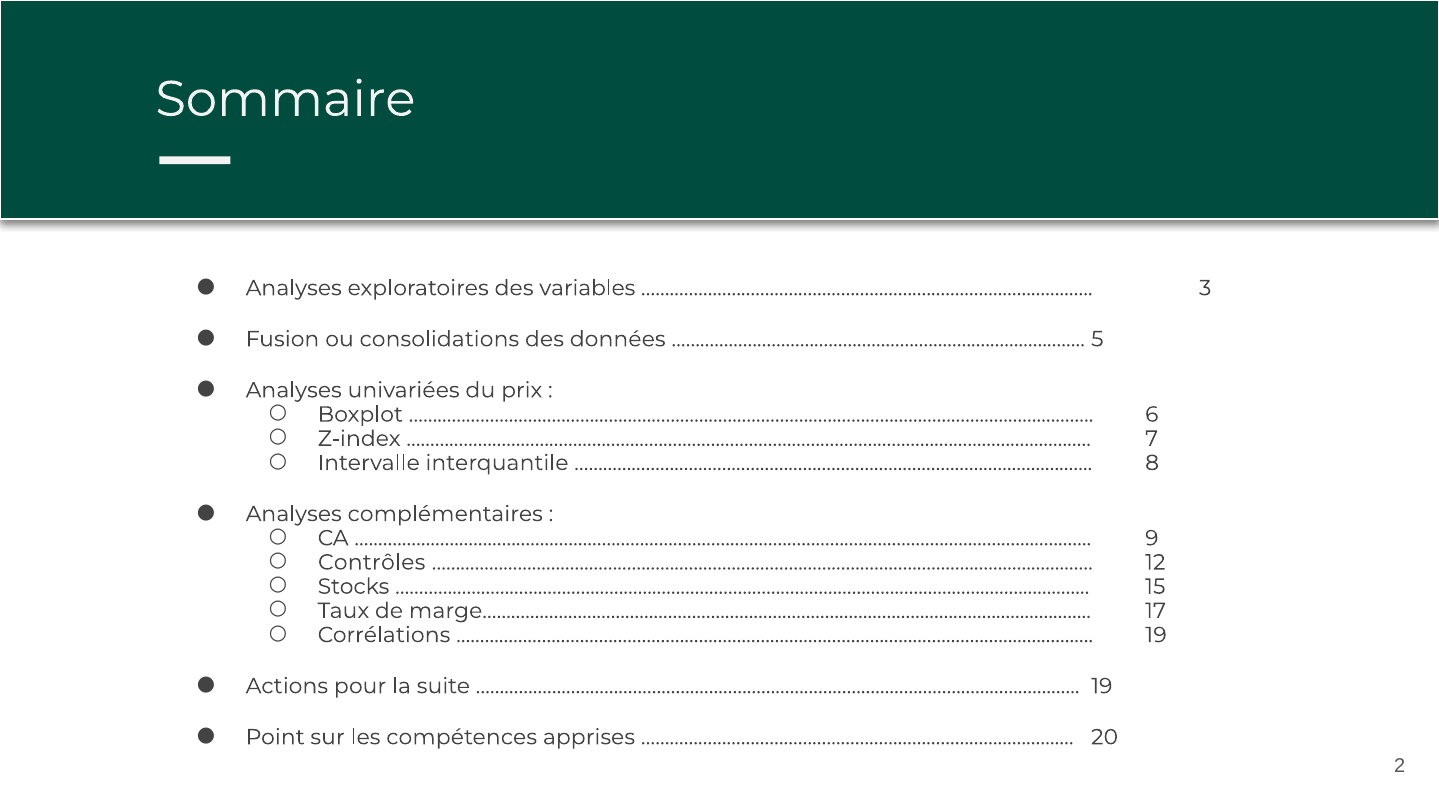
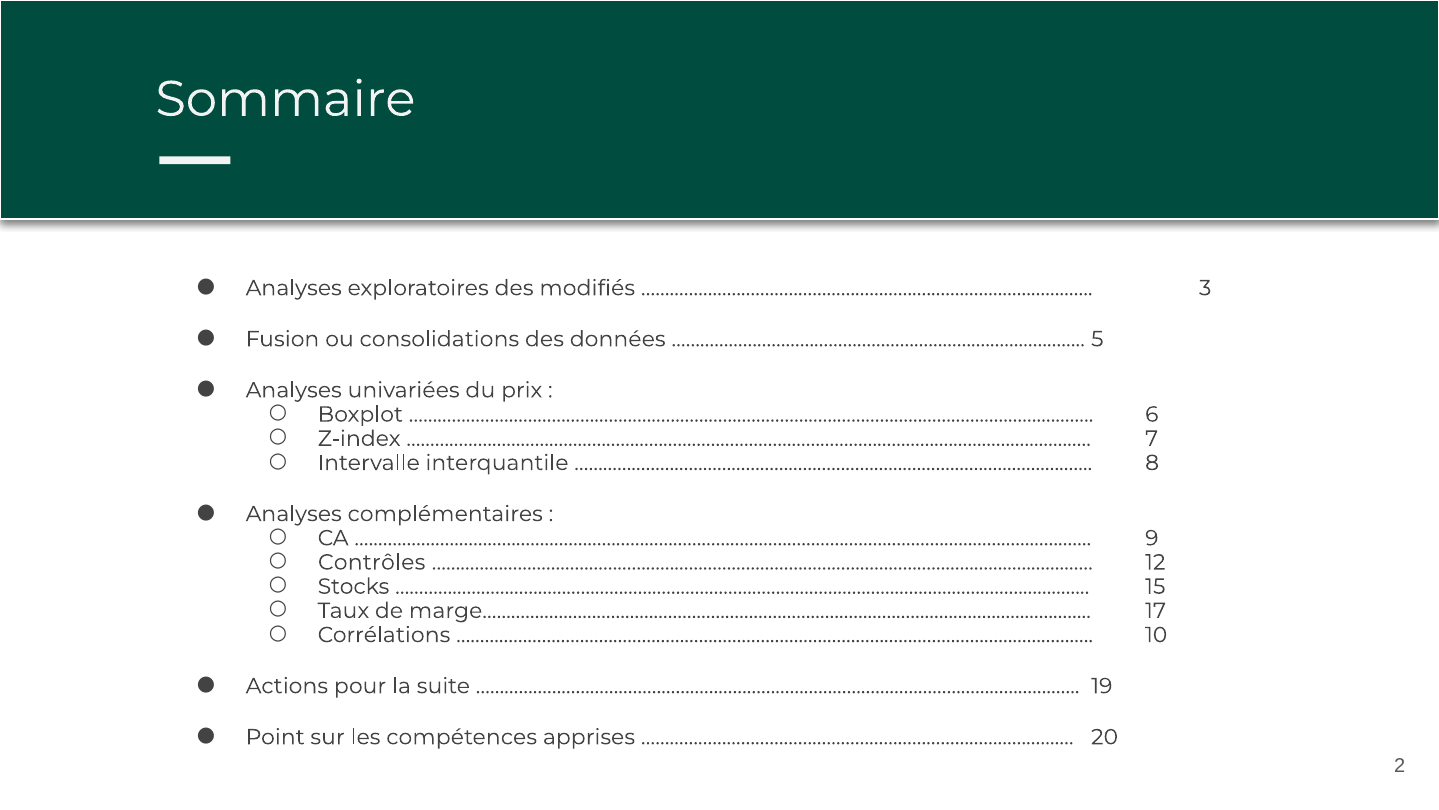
variables: variables -> modifiés (587, 288)
19: 19 -> 10 (1156, 635)
